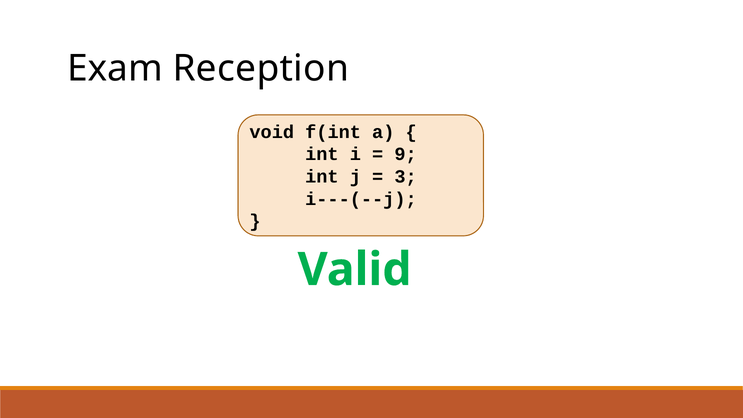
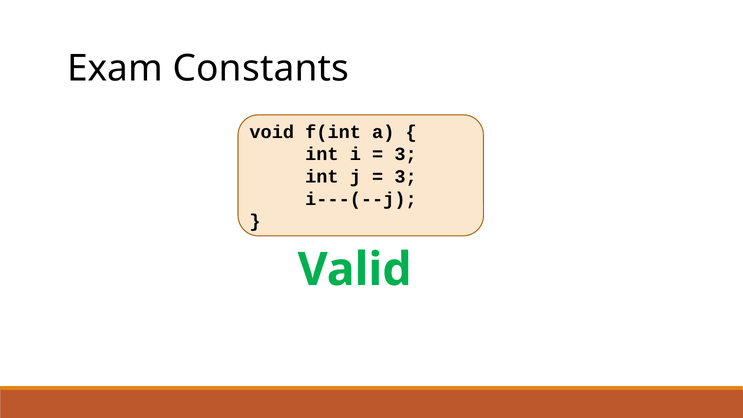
Reception: Reception -> Constants (261, 68)
9: 9 -> 3 (406, 154)
